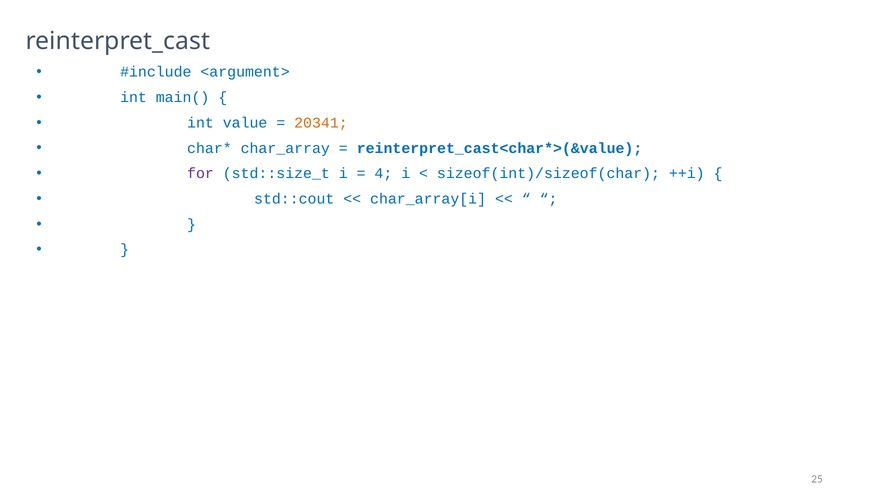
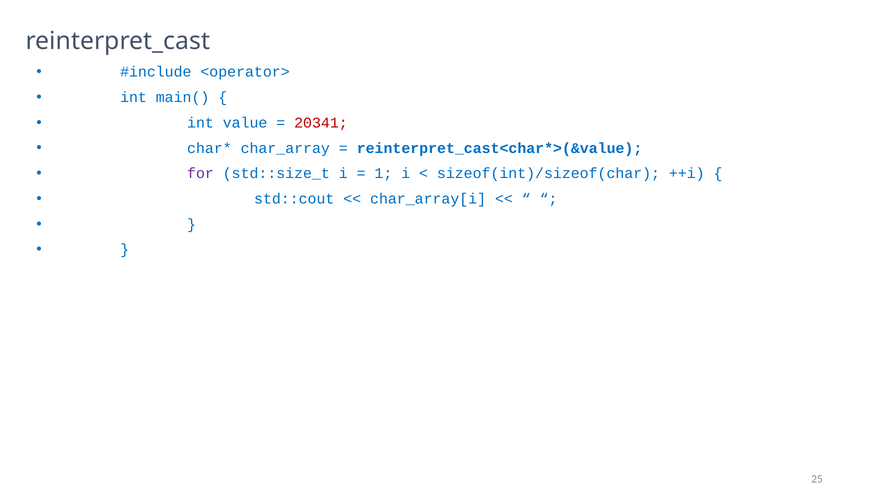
<argument>: <argument> -> <operator> (245, 72)
20341 colour: orange -> red (321, 123)
4: 4 -> 1 (383, 174)
